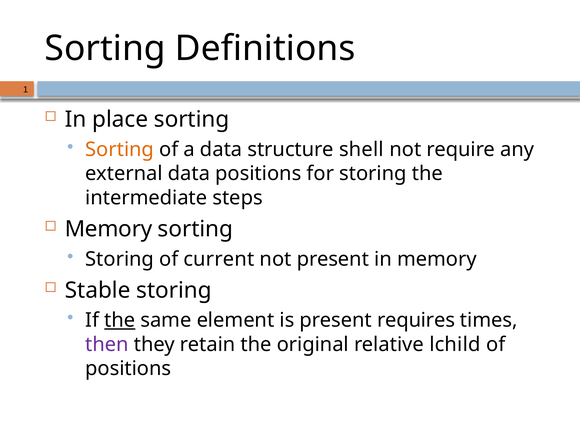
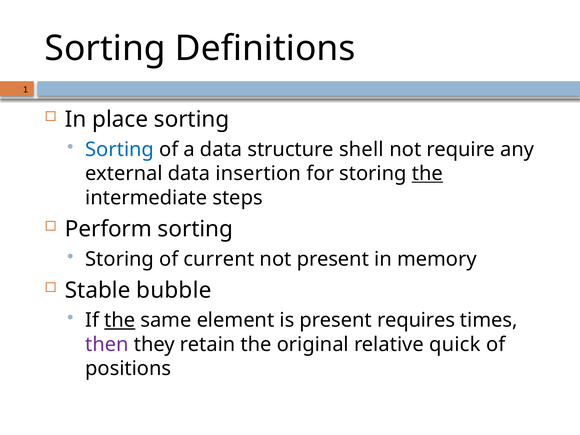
Sorting colour: orange -> blue (120, 149)
data positions: positions -> insertion (258, 174)
the underline: none -> present (427, 174)
Memory: Memory -> Perform (108, 229)
Stable storing: storing -> bubble (174, 290)
lchild: lchild -> quick (455, 345)
